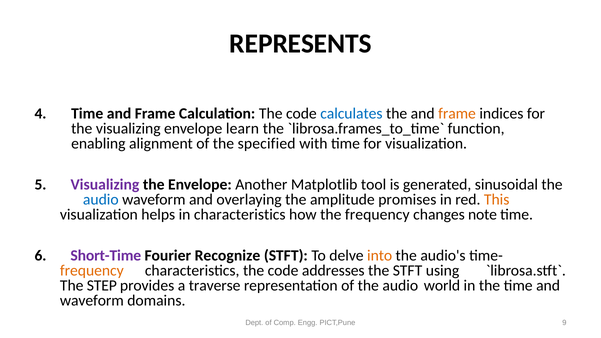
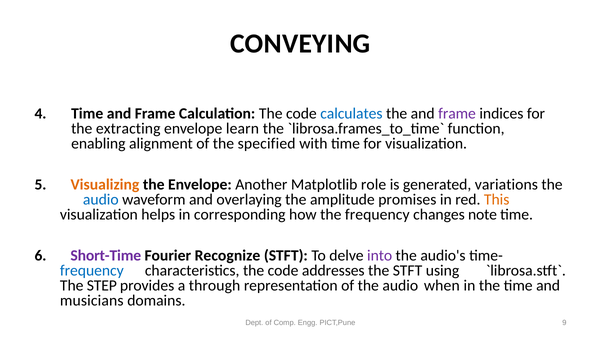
REPRESENTS: REPRESENTS -> CONVEYING (300, 44)
frame colour: orange -> purple (457, 113)
the visualizing: visualizing -> extracting (128, 128)
Visualizing colour: purple -> orange (105, 184)
tool: tool -> role (374, 184)
sinusoidal: sinusoidal -> variations (506, 184)
in characteristics: characteristics -> corresponding (240, 214)
into colour: orange -> purple (380, 255)
frequency colour: orange -> blue (92, 270)
traverse: traverse -> through (215, 285)
world: world -> when (442, 285)
waveform: waveform -> musicians (92, 300)
